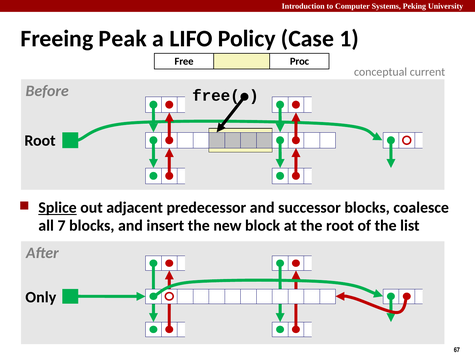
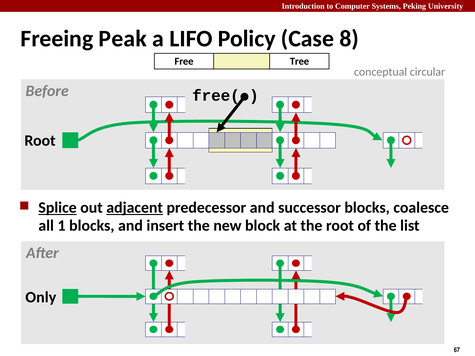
1: 1 -> 8 (349, 39)
Proc: Proc -> Tree (299, 61)
current: current -> circular (427, 72)
adjacent underline: none -> present (135, 208)
7: 7 -> 1 (62, 226)
